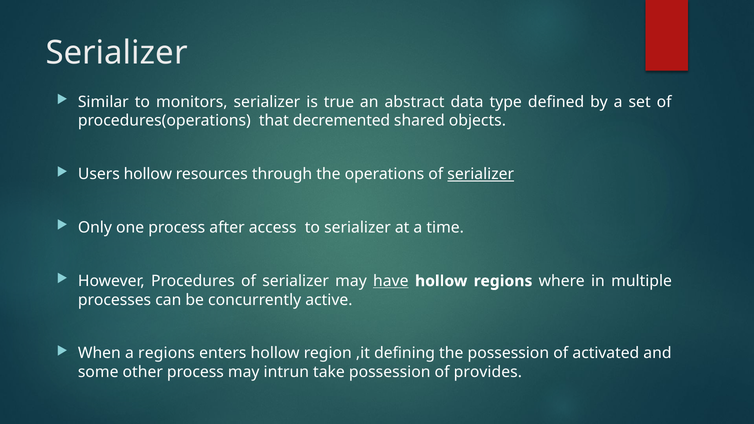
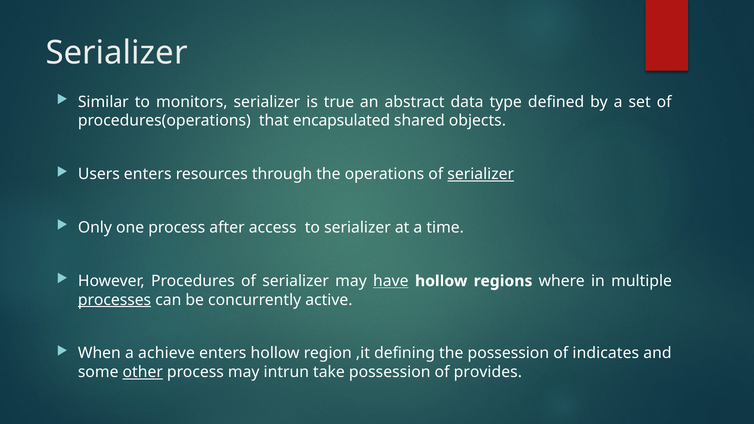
decremented: decremented -> encapsulated (341, 121)
Users hollow: hollow -> enters (148, 174)
processes underline: none -> present (115, 300)
a regions: regions -> achieve (166, 353)
activated: activated -> indicates (606, 353)
other underline: none -> present (143, 372)
